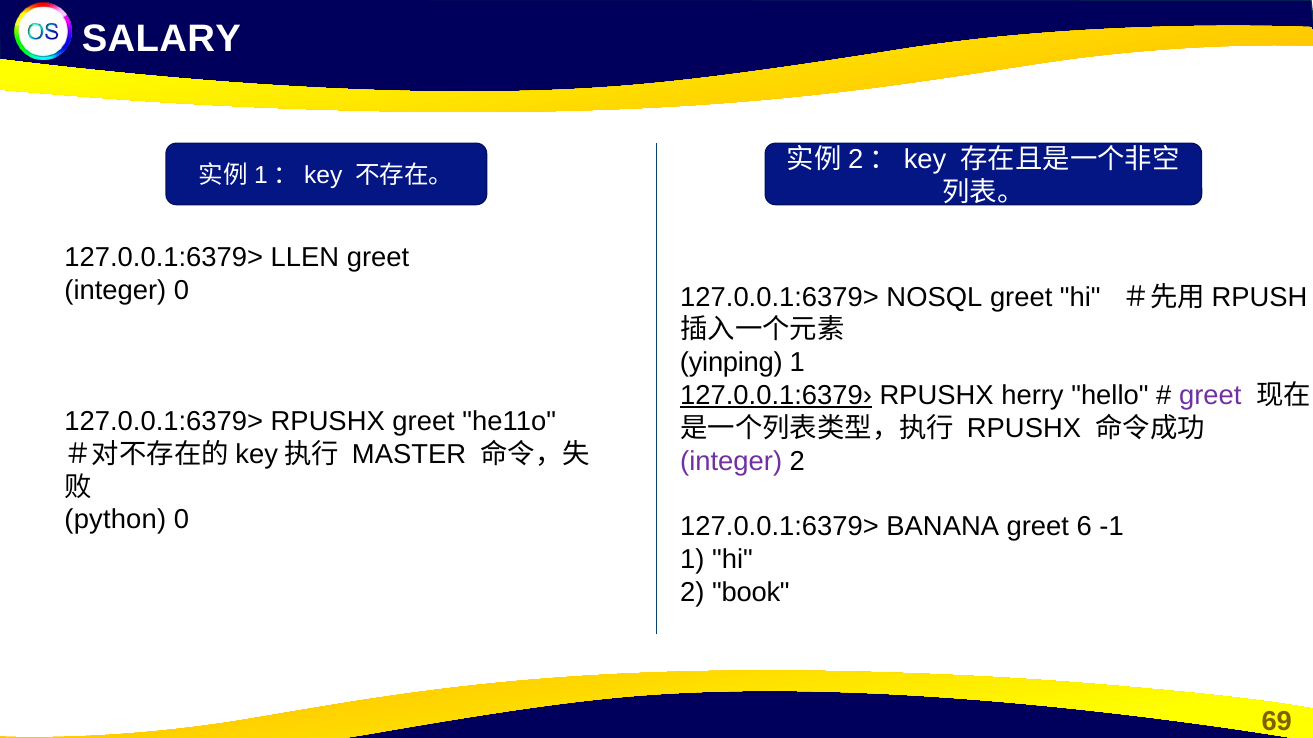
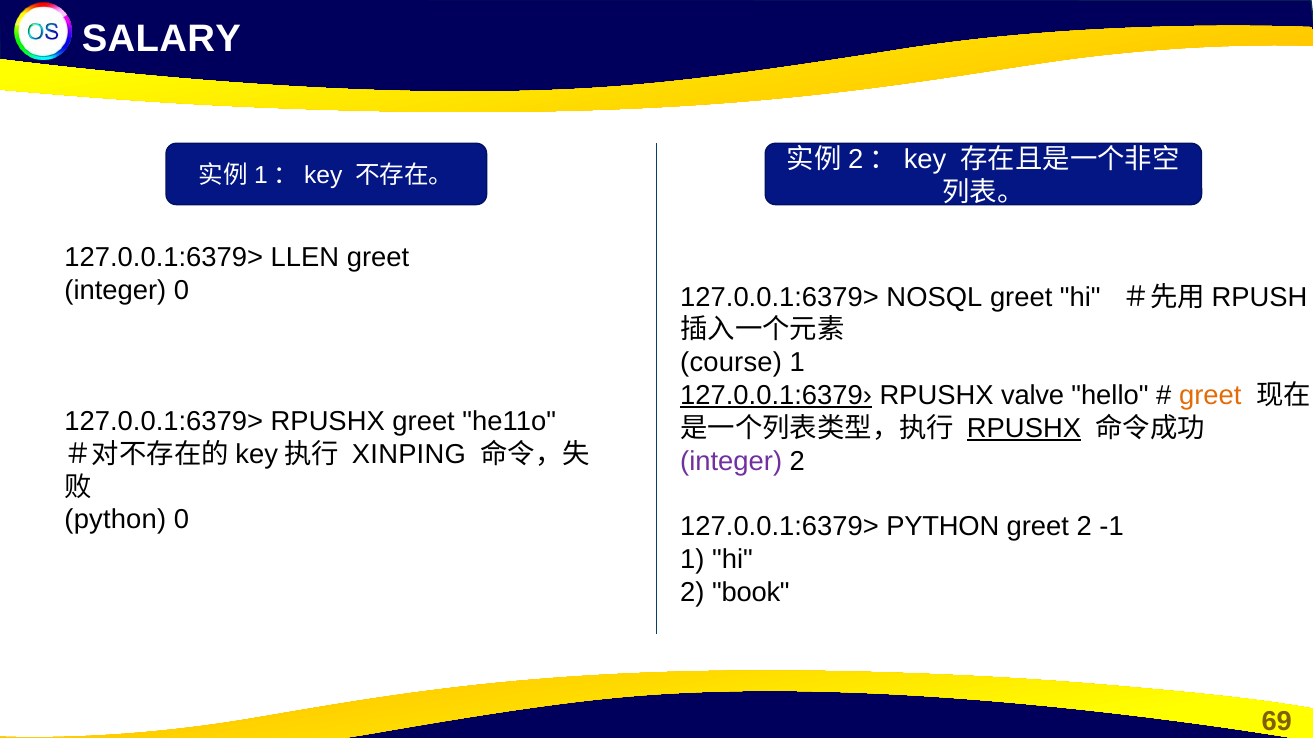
yinping: yinping -> course (731, 363)
herry: herry -> valve (1033, 396)
greet colour: purple -> orange (1210, 396)
RPUSHX underline: none -> present (1024, 429)
MASTER: MASTER -> XINPING (409, 455)
127.0.0.1:6379> BANANA: BANANA -> PYTHON (943, 527)
greet 6: 6 -> 2 (1084, 527)
